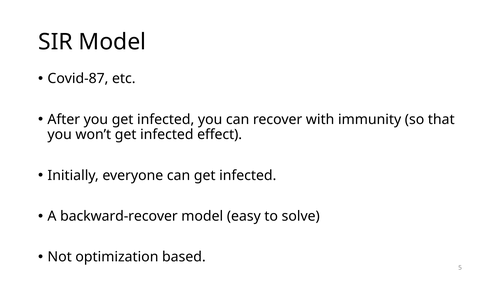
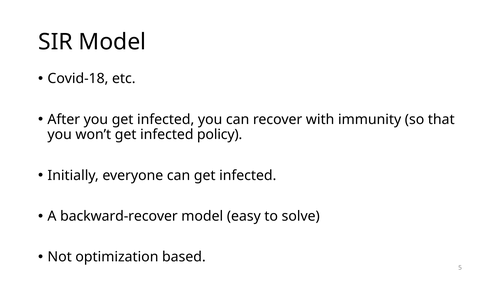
Covid-87: Covid-87 -> Covid-18 (78, 79)
effect: effect -> policy (220, 135)
